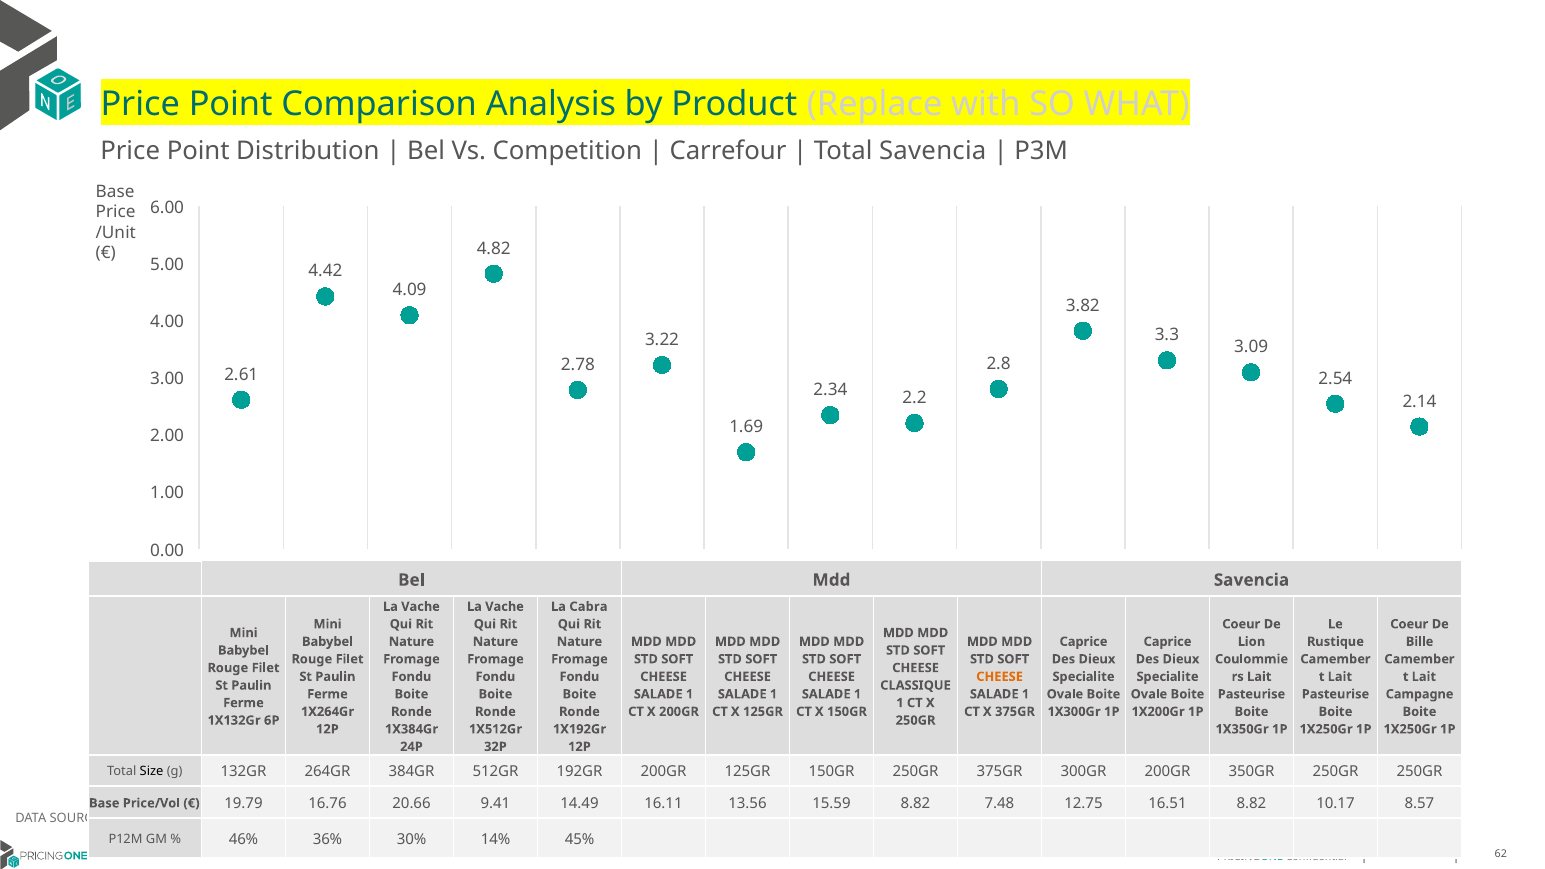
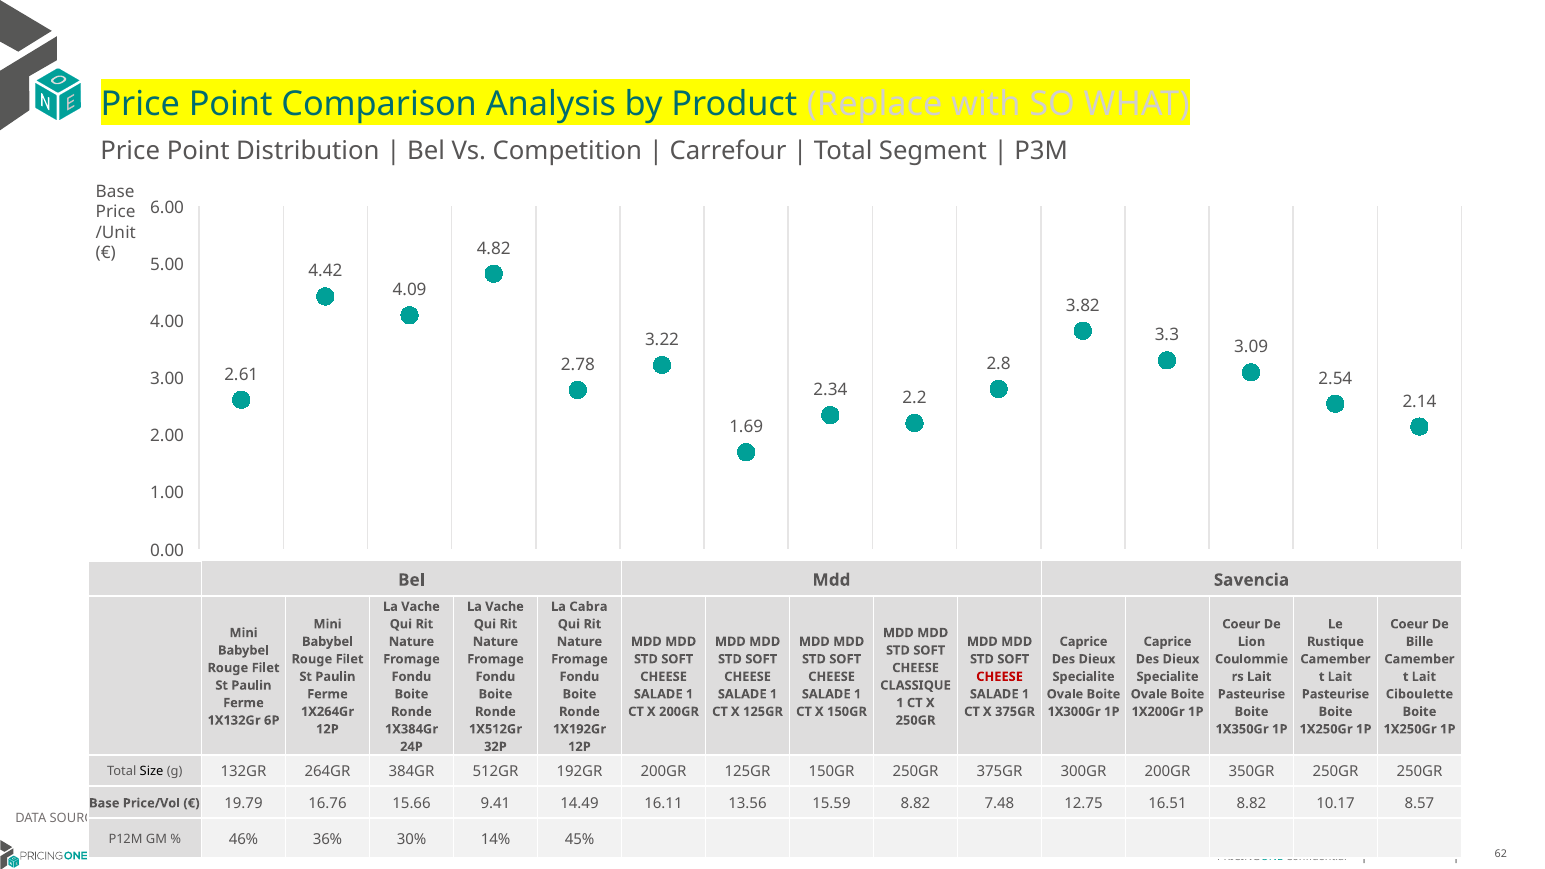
Total Savencia: Savencia -> Segment (933, 151)
CHEESE colour: orange -> red (1000, 677)
Campagne: Campagne -> Ciboulette (1419, 694)
20.66: 20.66 -> 15.66 (412, 803)
